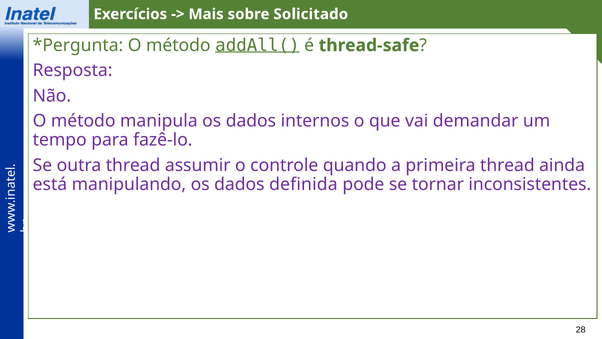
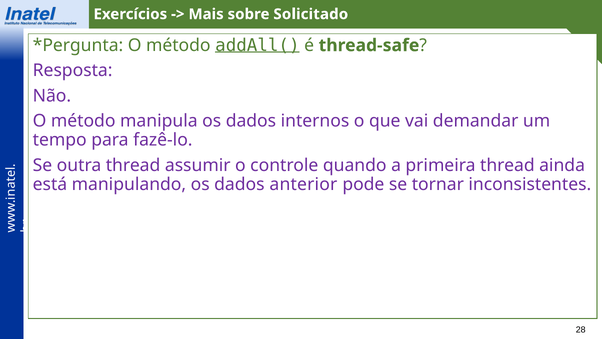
definida: definida -> anterior (303, 184)
